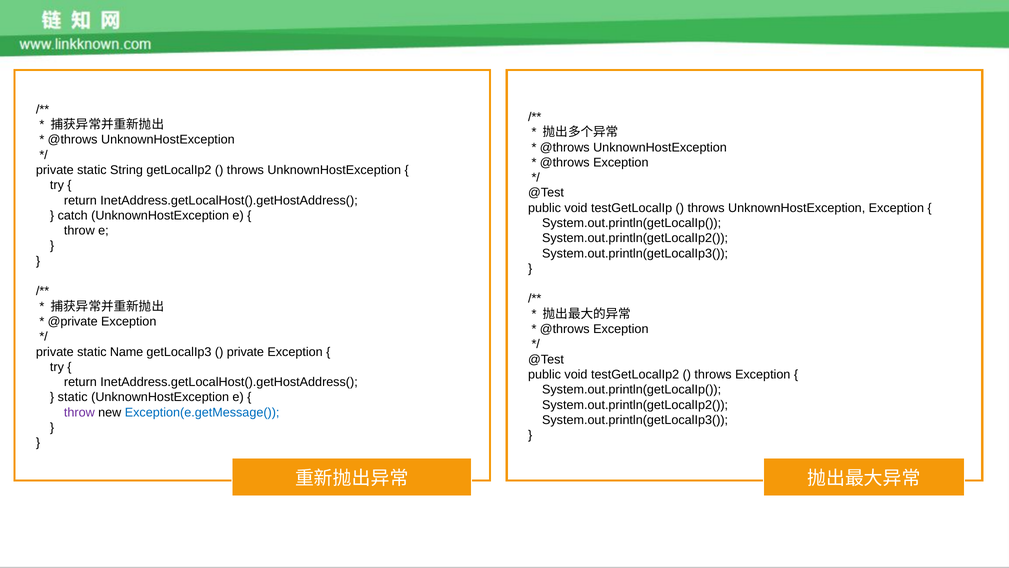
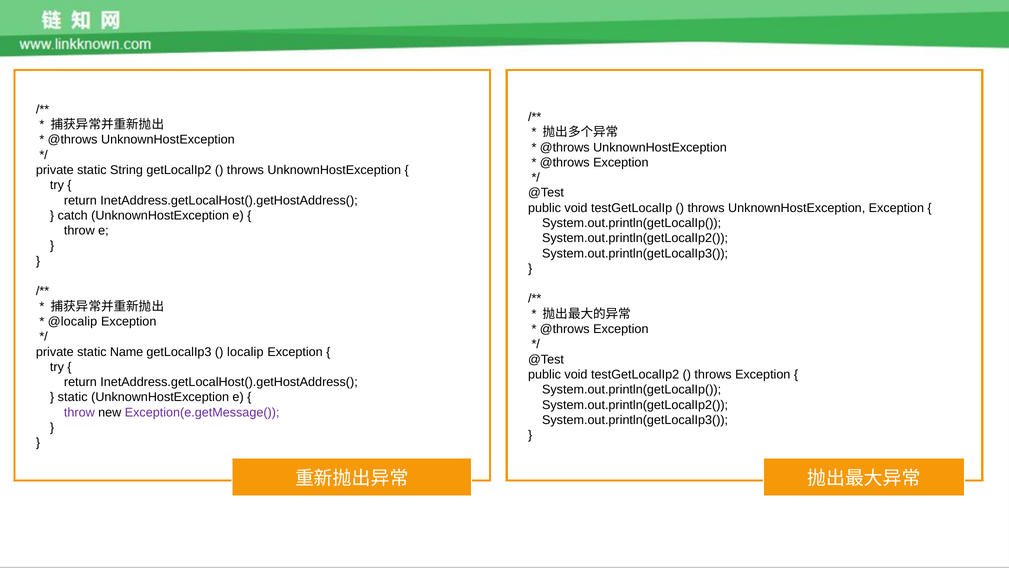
@private: @private -> @localip (73, 321)
private: private -> localip (245, 352)
Exception(e.getMessage( colour: blue -> purple (202, 412)
